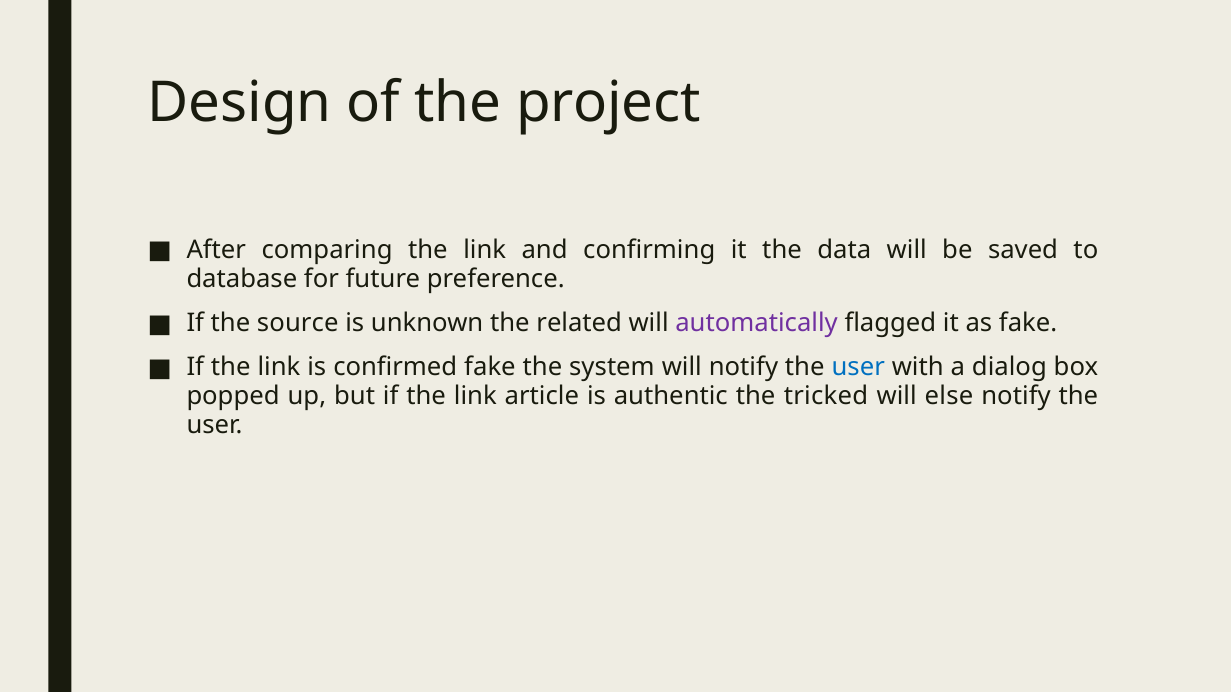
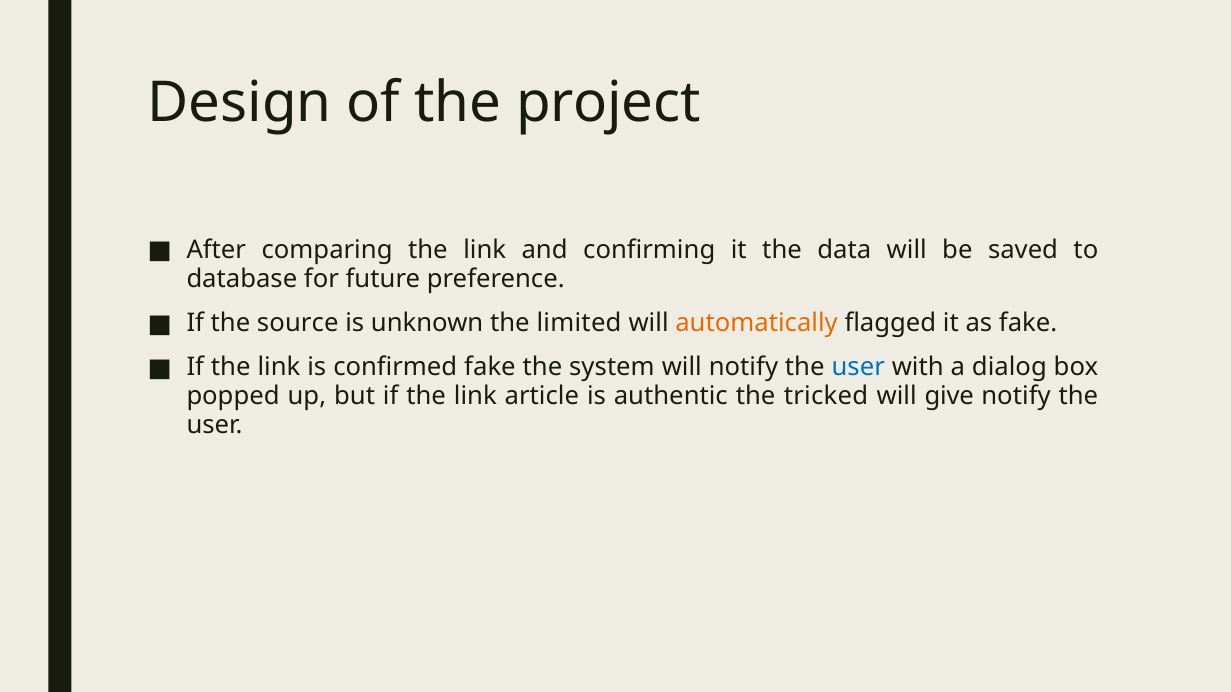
related: related -> limited (579, 323)
automatically colour: purple -> orange (757, 323)
else: else -> give (949, 397)
